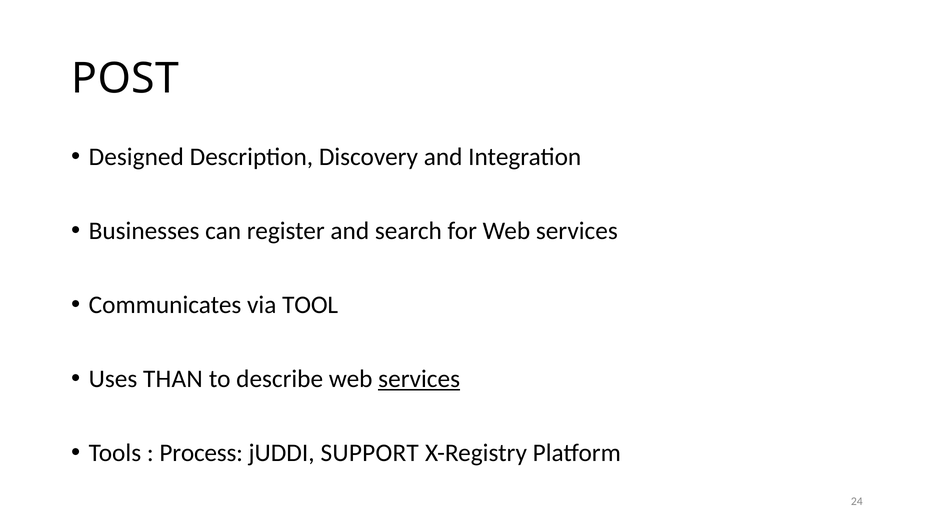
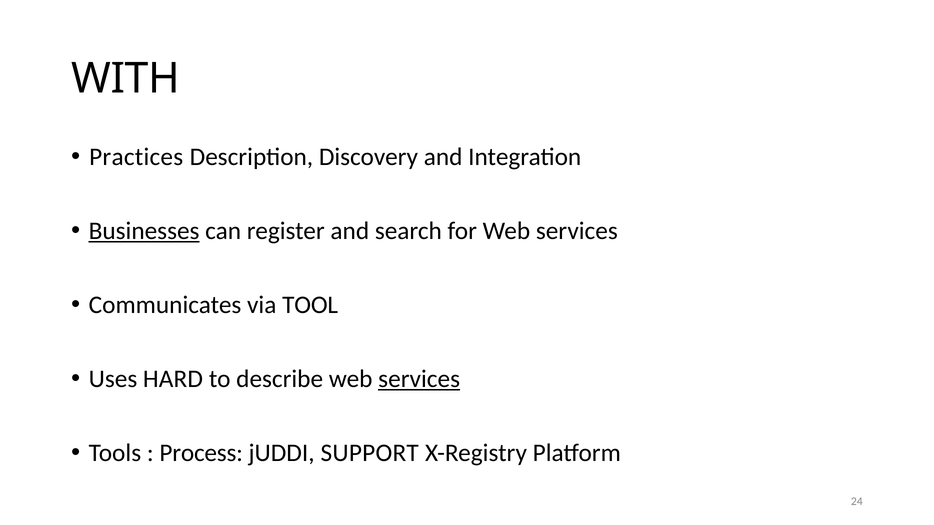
POST: POST -> WITH (126, 78)
Designed: Designed -> Practices (136, 157)
Businesses underline: none -> present (144, 231)
THAN: THAN -> HARD (173, 379)
